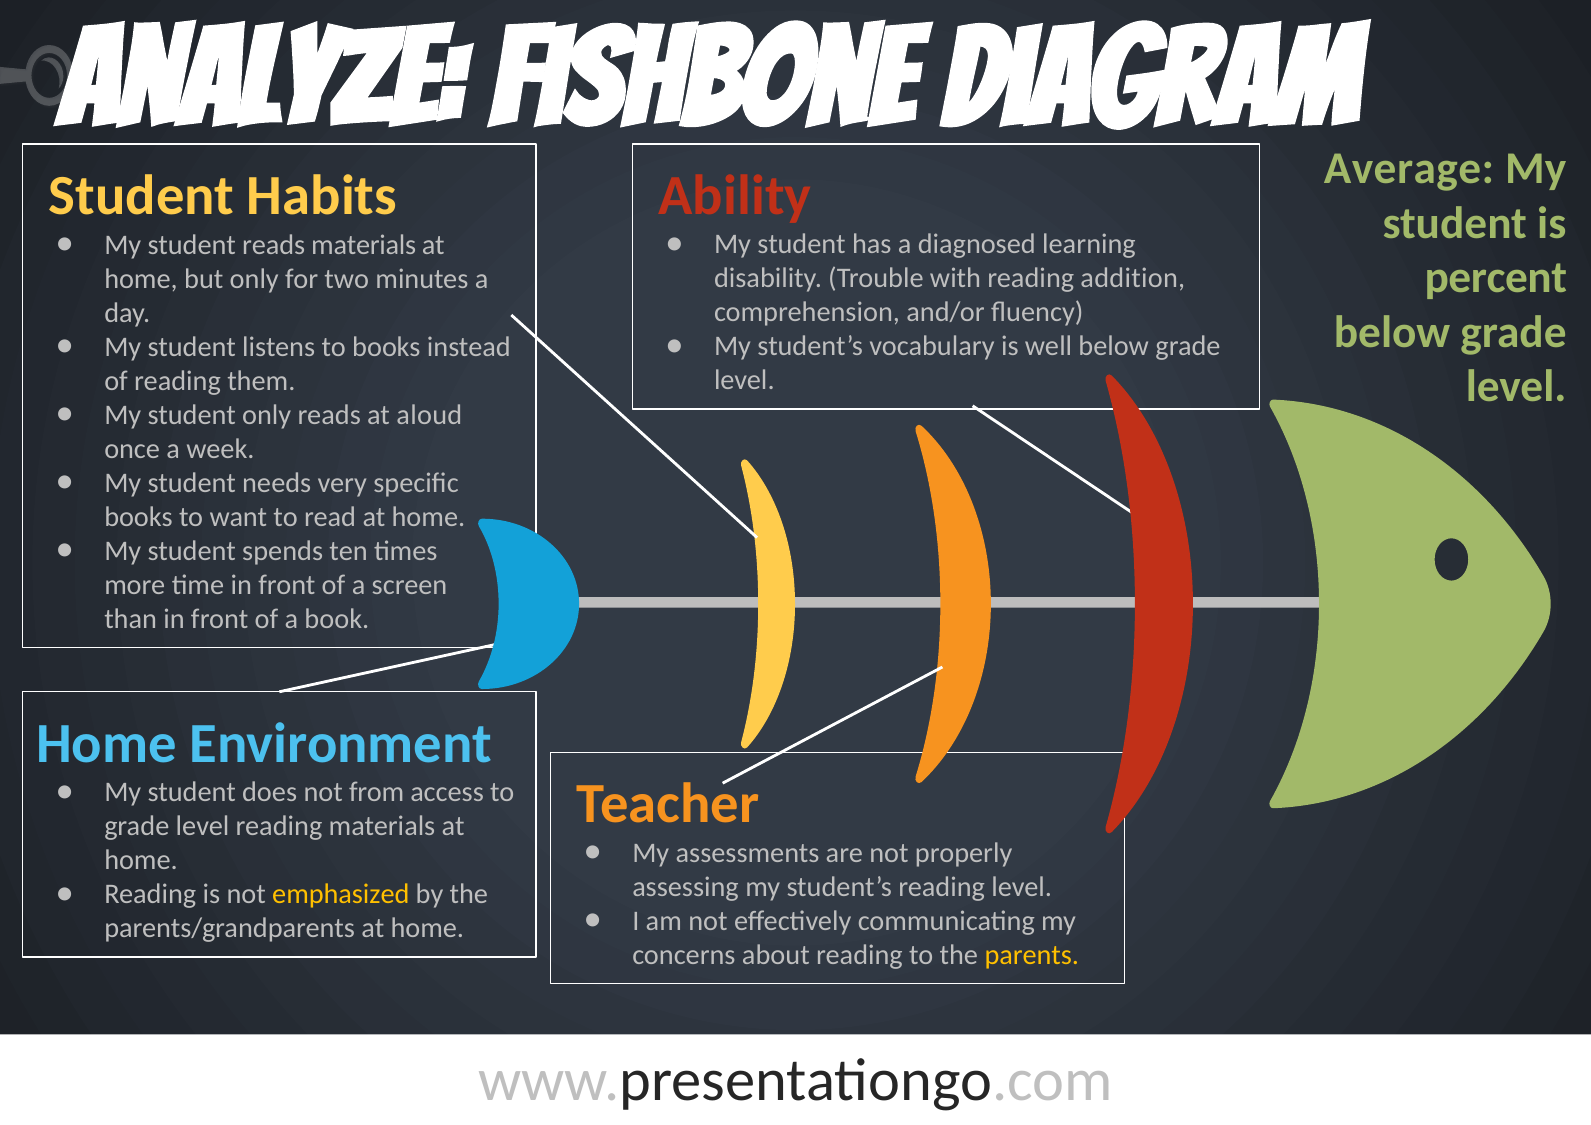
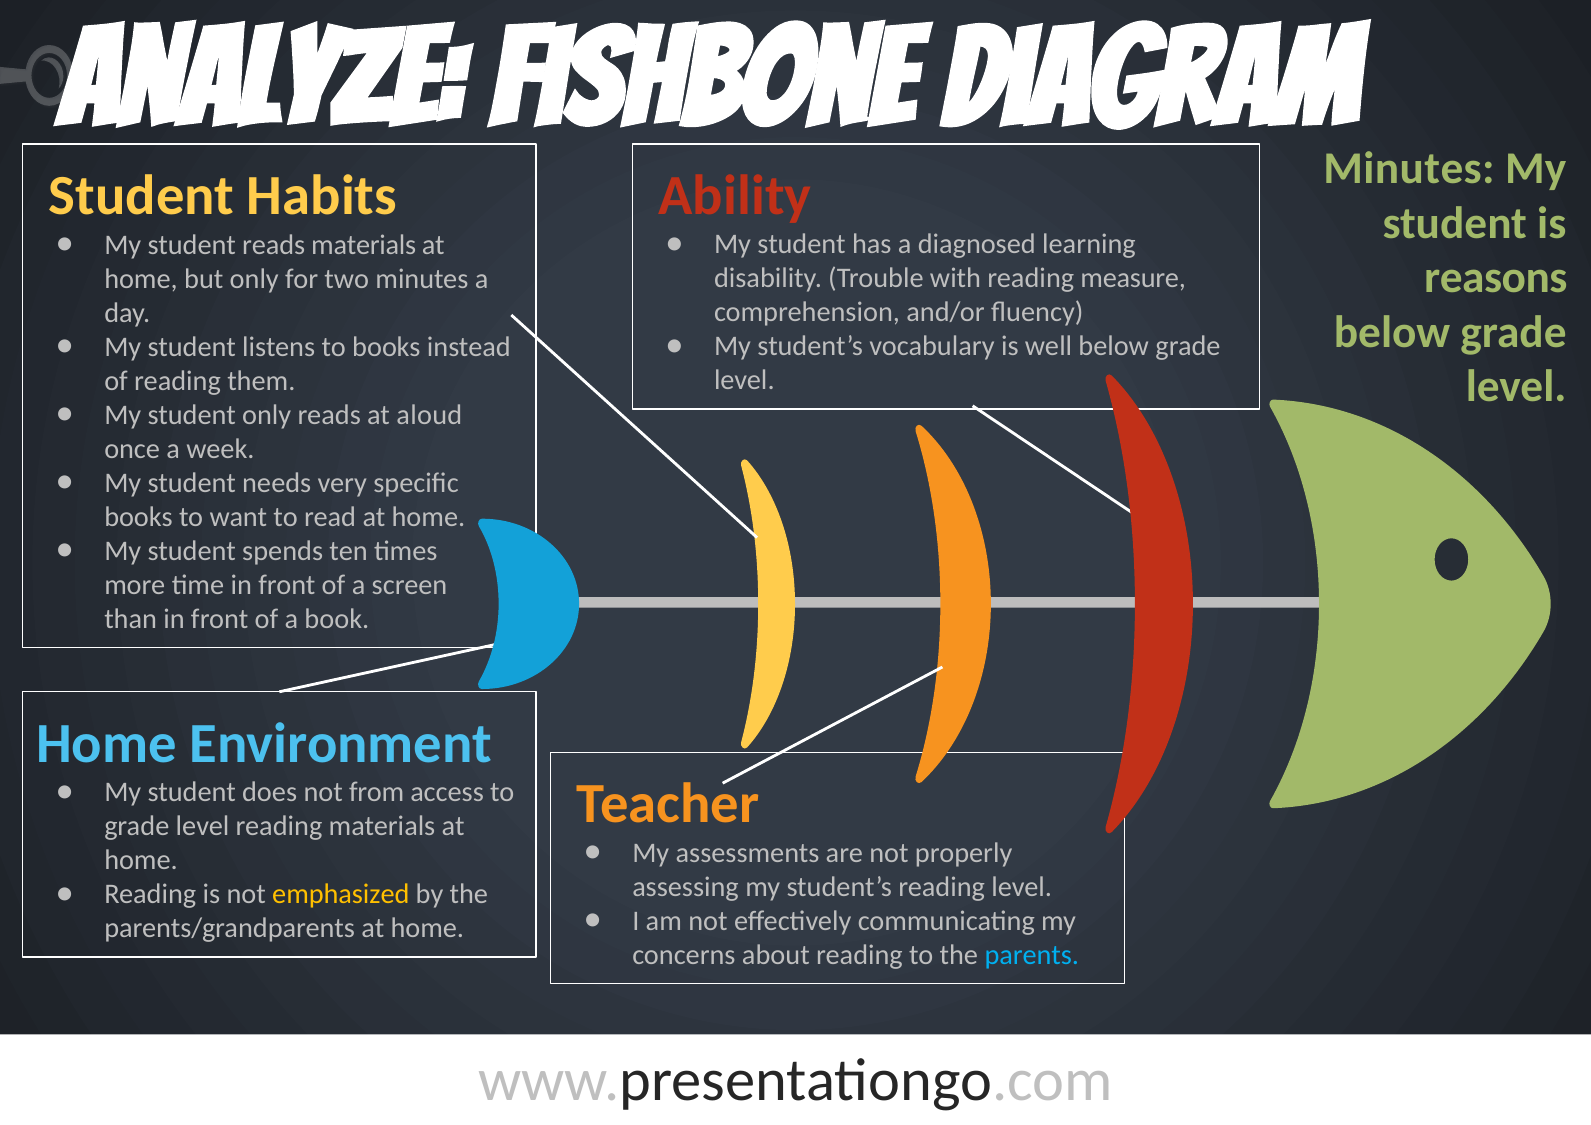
Average: Average -> Minutes (1409, 169)
percent: percent -> reasons (1496, 278)
addition: addition -> measure (1133, 279)
parents colour: yellow -> light blue (1032, 955)
